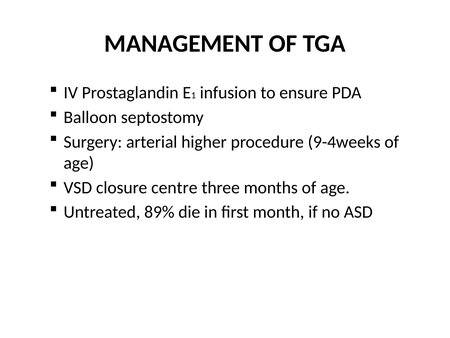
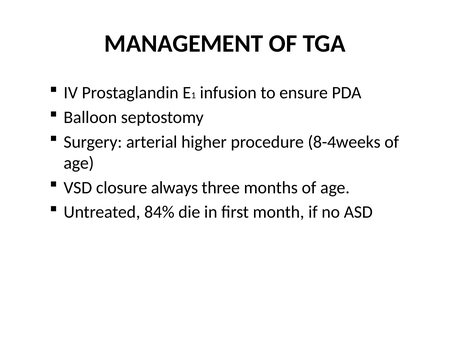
9-4weeks: 9-4weeks -> 8-4weeks (344, 142)
centre: centre -> always (174, 187)
89%: 89% -> 84% (159, 212)
